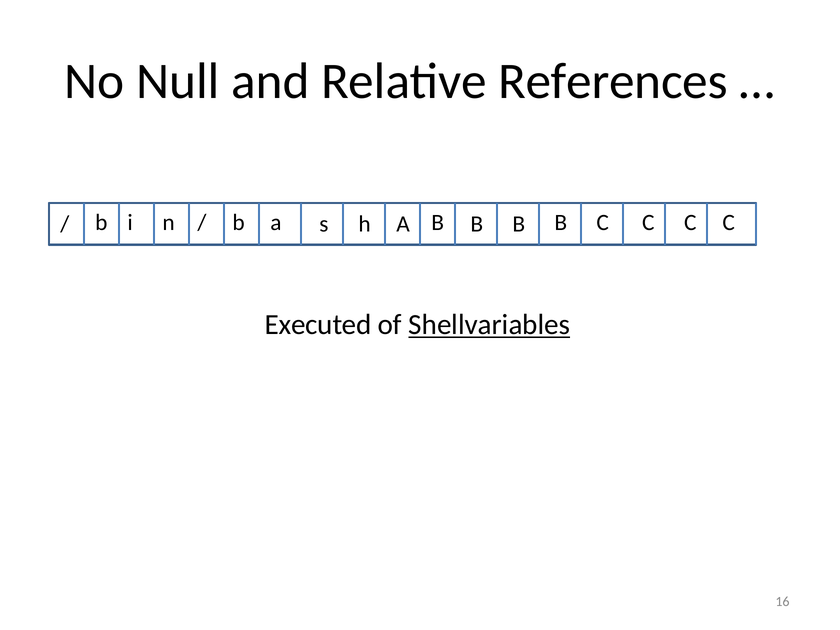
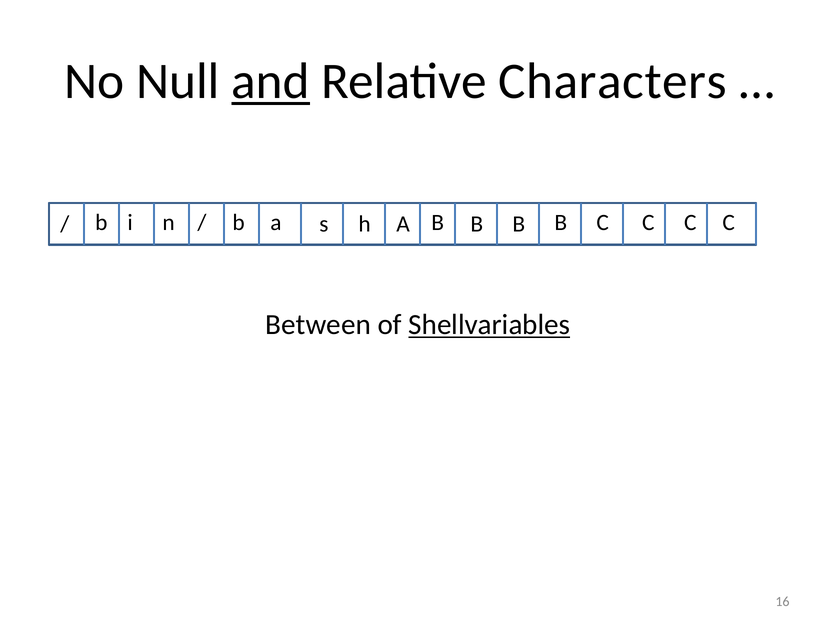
and underline: none -> present (271, 81)
References: References -> Characters (613, 81)
Executed: Executed -> Between (318, 325)
